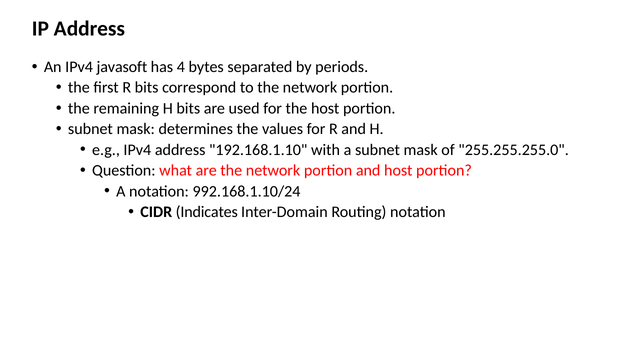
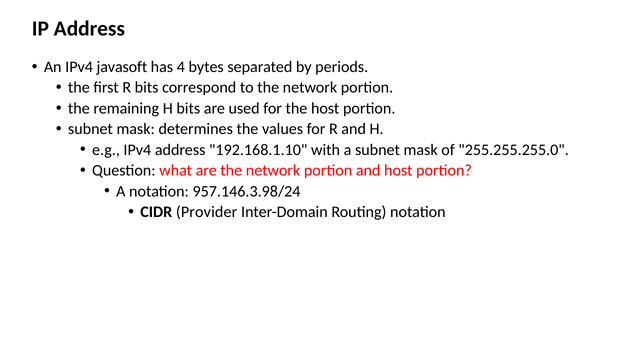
992.168.1.10/24: 992.168.1.10/24 -> 957.146.3.98/24 (247, 191)
Indicates: Indicates -> Provider (207, 212)
